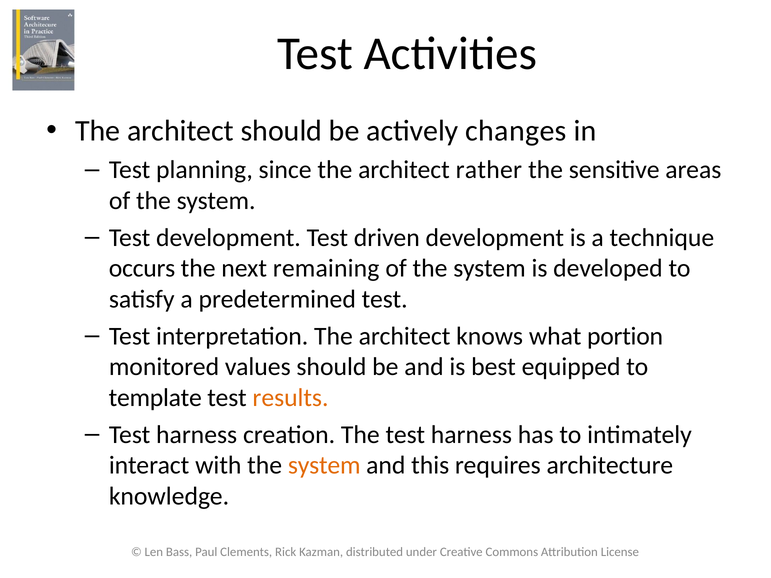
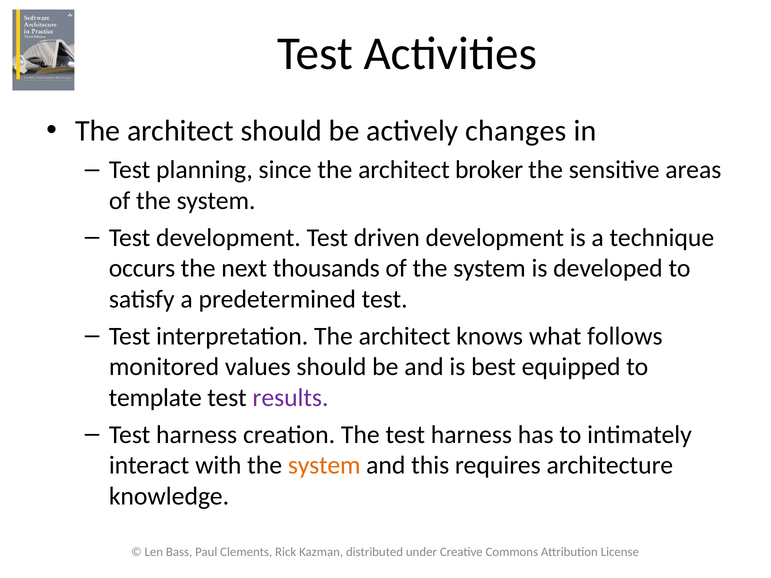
rather: rather -> broker (489, 170)
remaining: remaining -> thousands (326, 269)
portion: portion -> follows (625, 336)
results colour: orange -> purple (290, 398)
